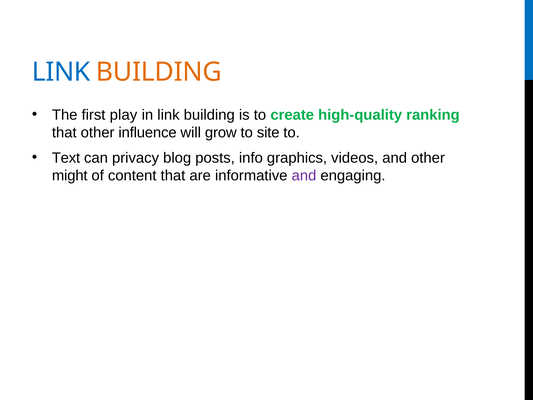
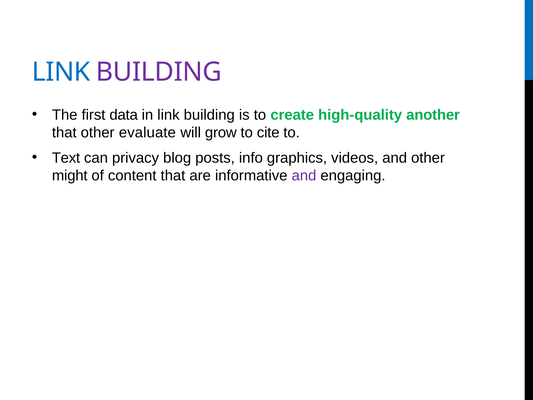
BUILDING colour: orange -> purple (159, 72)
play: play -> data (124, 115)
ranking: ranking -> another (433, 115)
influence: influence -> evaluate (147, 133)
site: site -> cite (268, 133)
